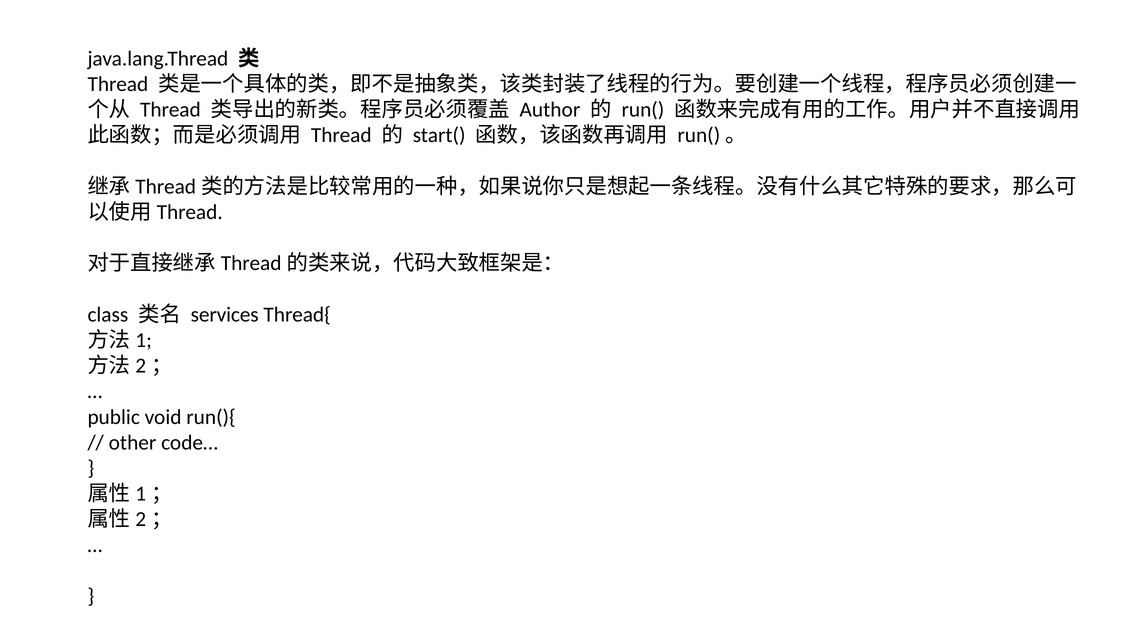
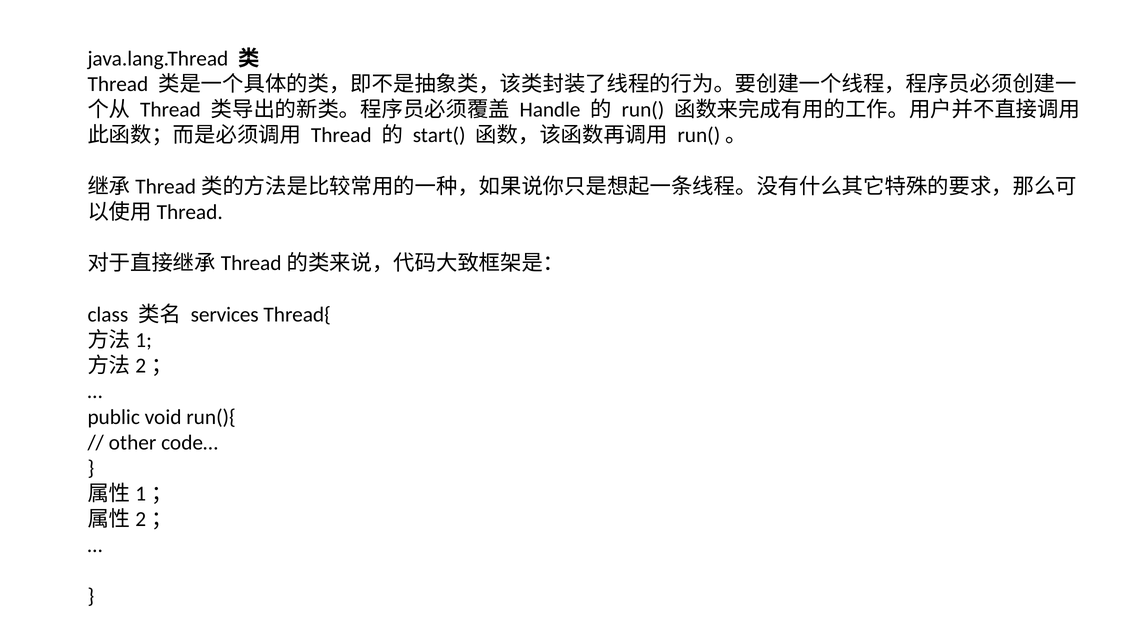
Author: Author -> Handle (550, 110)
